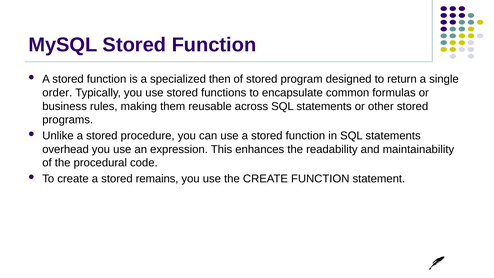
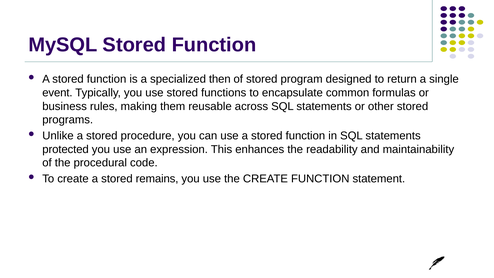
order: order -> event (57, 93)
overhead: overhead -> protected (66, 149)
